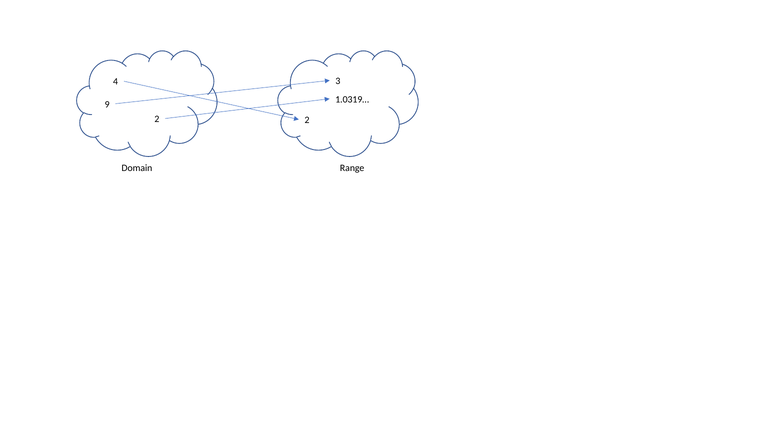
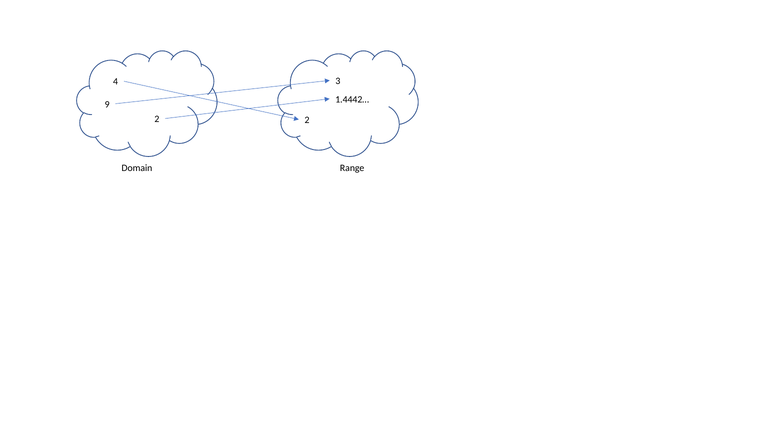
1.0319…: 1.0319… -> 1.4442… (352, 99)
